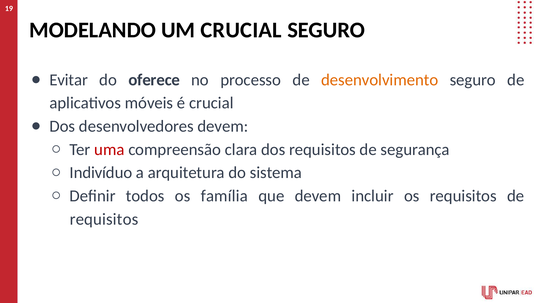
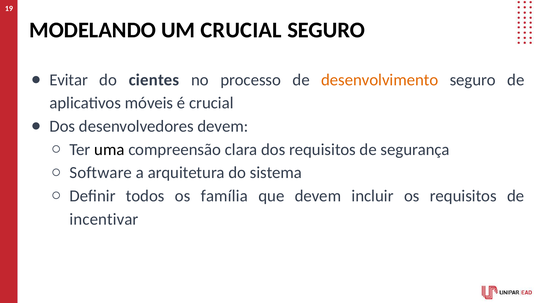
oferece: oferece -> cientes (154, 80)
uma colour: red -> black (109, 149)
Indivíduo: Indivíduo -> Software (101, 173)
requisitos: requisitos -> incentivar (104, 219)
